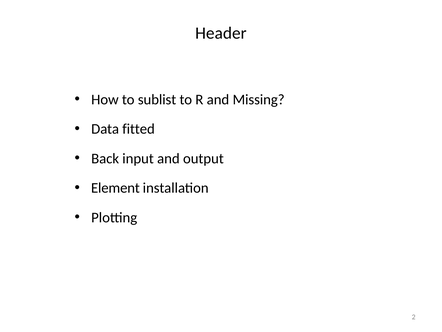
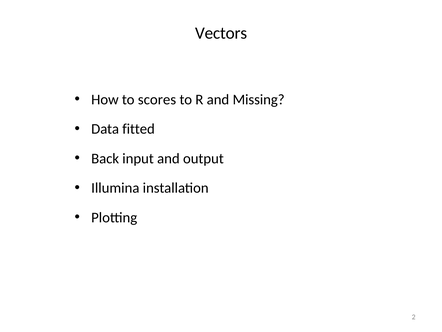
Header: Header -> Vectors (221, 33)
sublist: sublist -> scores (157, 99)
Element: Element -> Illumina (115, 188)
